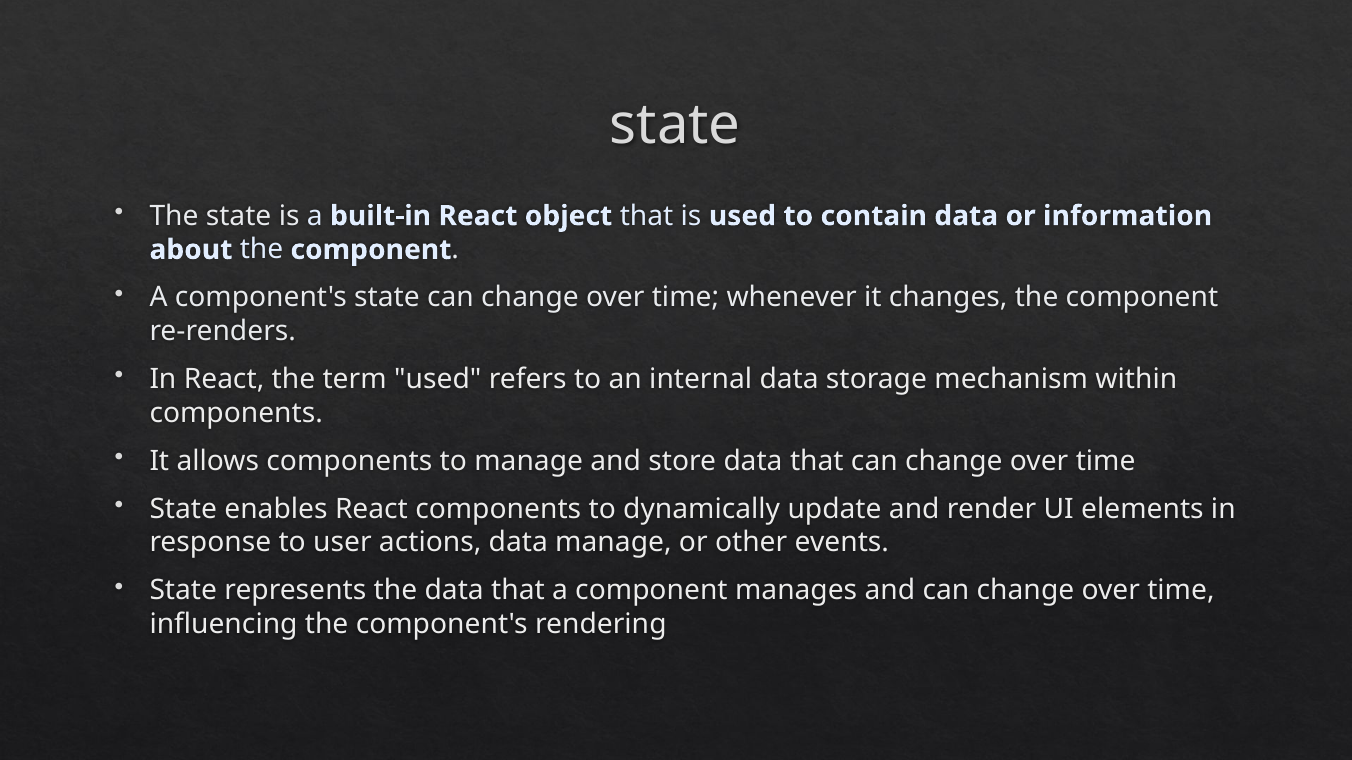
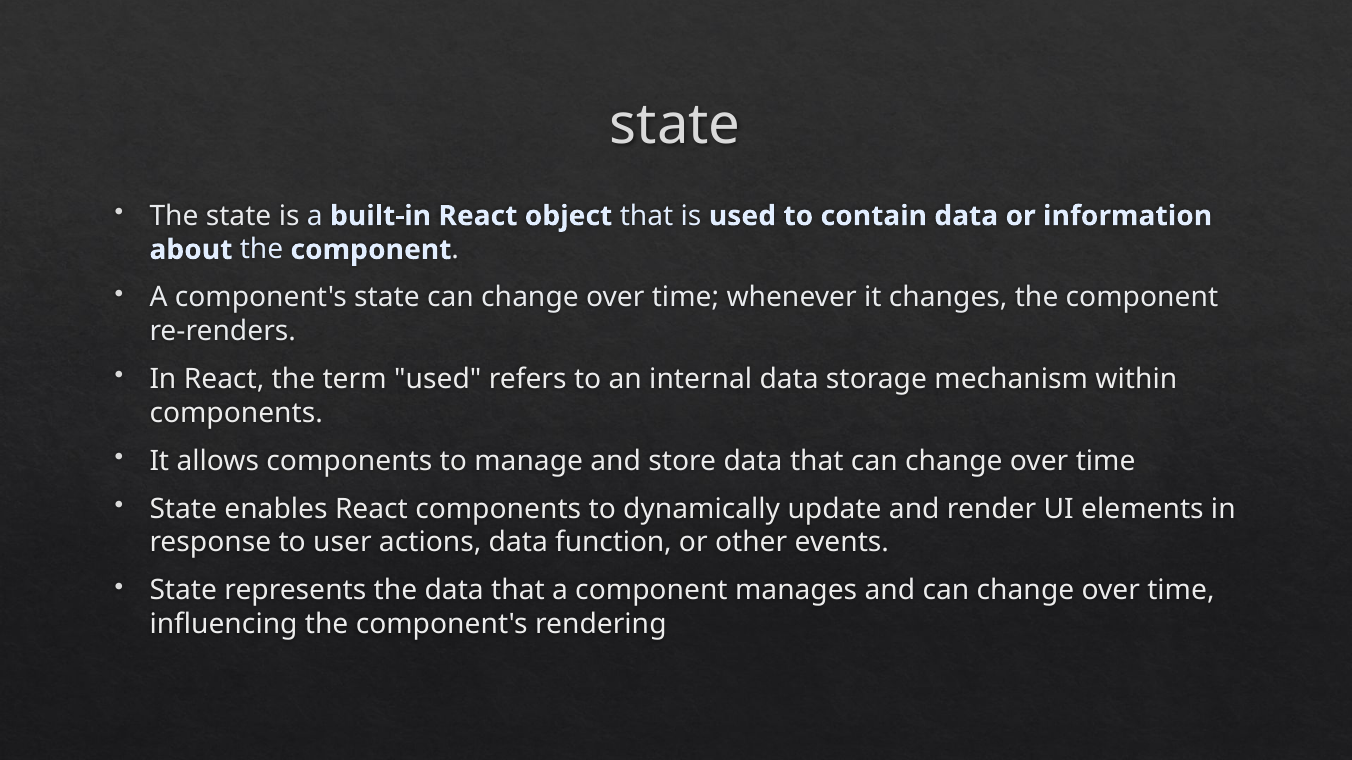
data manage: manage -> function (614, 543)
